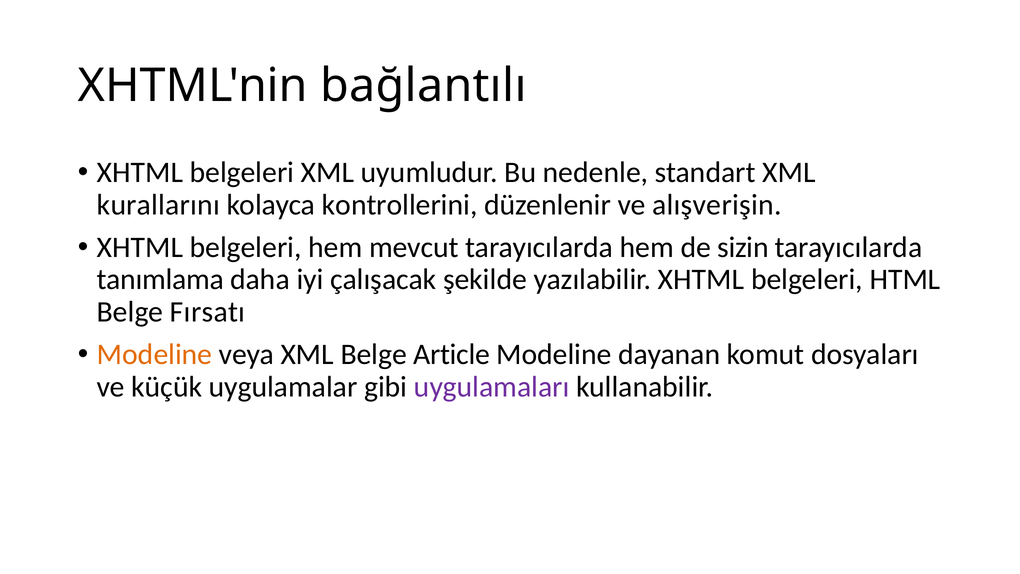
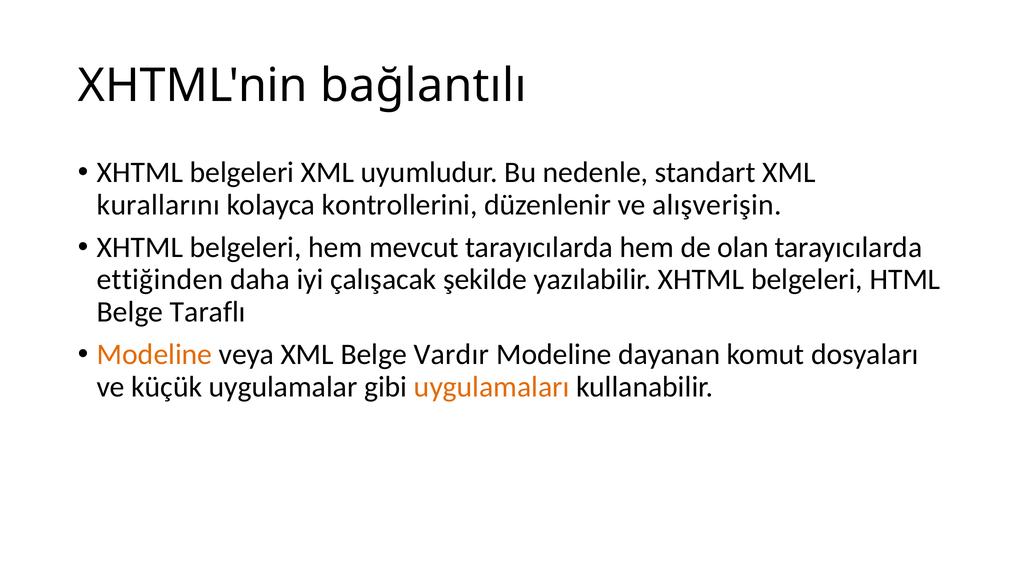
sizin: sizin -> olan (743, 247)
tanımlama: tanımlama -> ettiğinden (160, 279)
Fırsatı: Fırsatı -> Taraflı (208, 312)
Article: Article -> Vardır (451, 354)
uygulamaları colour: purple -> orange (492, 387)
